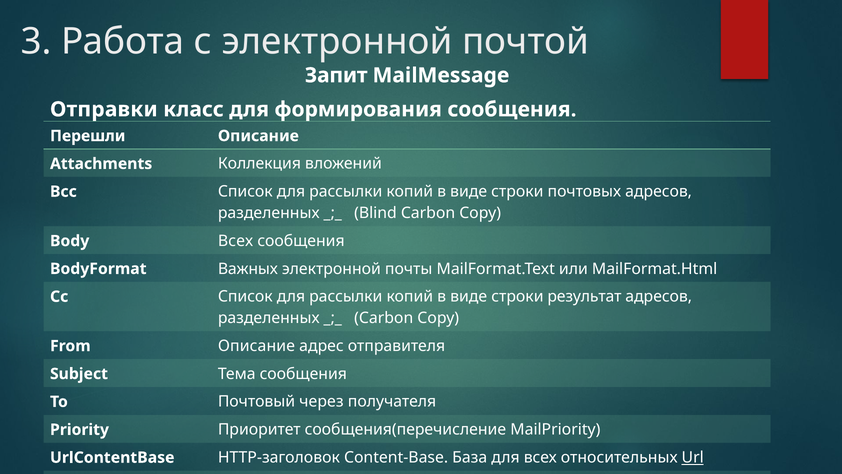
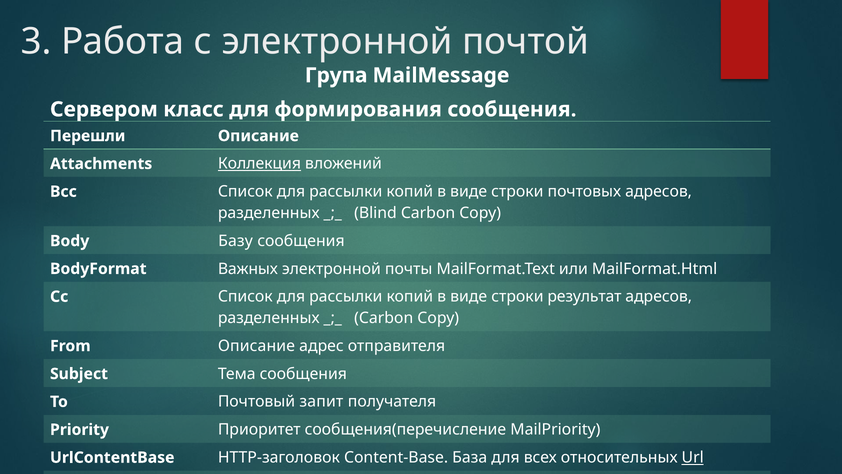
Запит: Запит -> Група (336, 75)
Отправки: Отправки -> Сервером (104, 109)
Коллекция underline: none -> present (259, 164)
Body Всех: Всех -> Базу (236, 241)
через: через -> запит (321, 401)
